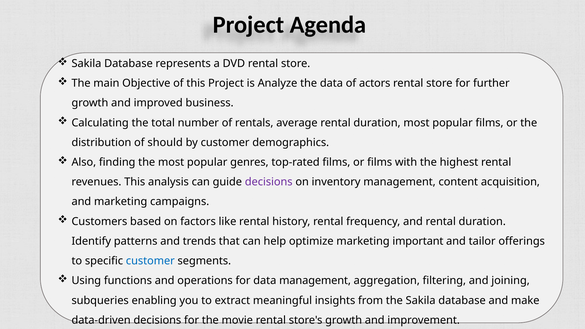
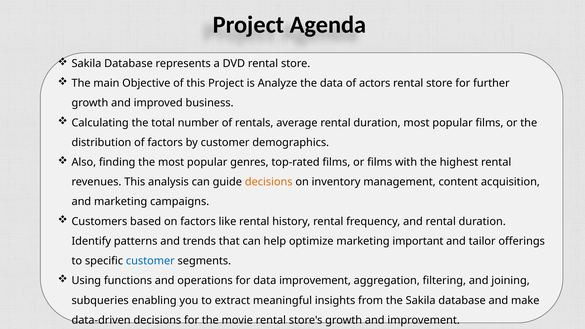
of should: should -> factors (165, 143)
decisions colour: purple -> orange (269, 182)
data management: management -> improvement (315, 281)
